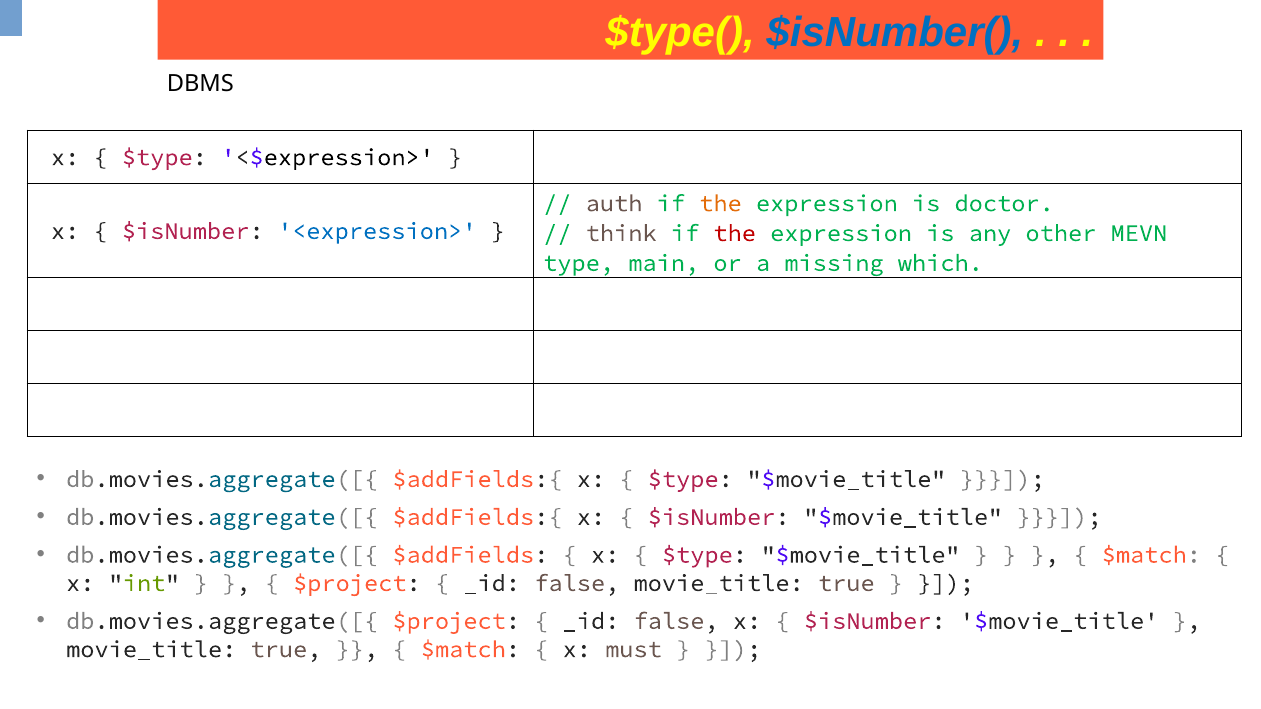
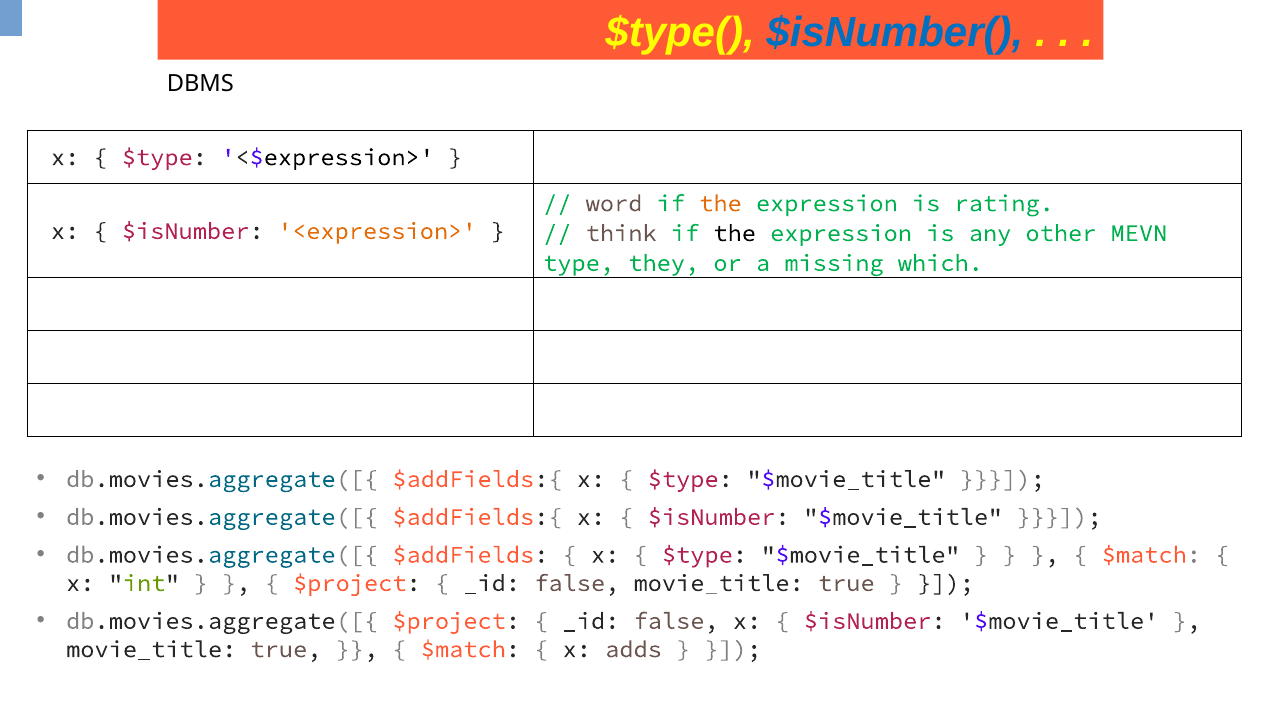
auth: auth -> word (614, 203)
doctor: doctor -> rating (1004, 203)
<expression> colour: blue -> orange (377, 231)
the colour: red -> black (735, 233)
main: main -> they (664, 263)
must: must -> adds (634, 650)
